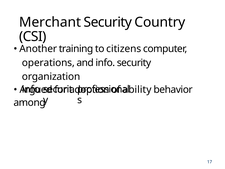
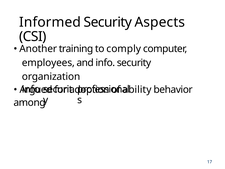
Merchant: Merchant -> Informed (50, 22)
Country: Country -> Aspects (160, 22)
citizens: citizens -> comply (124, 49)
operations: operations -> employees (48, 63)
